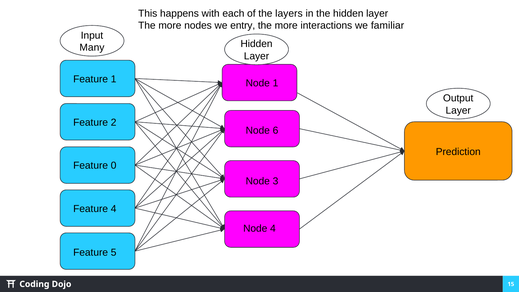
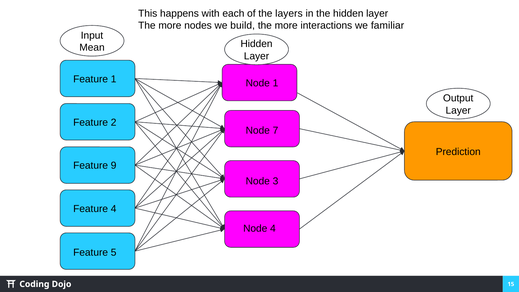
entry: entry -> build (243, 26)
Many: Many -> Mean (92, 48)
6: 6 -> 7 (275, 131)
0: 0 -> 9 (114, 166)
